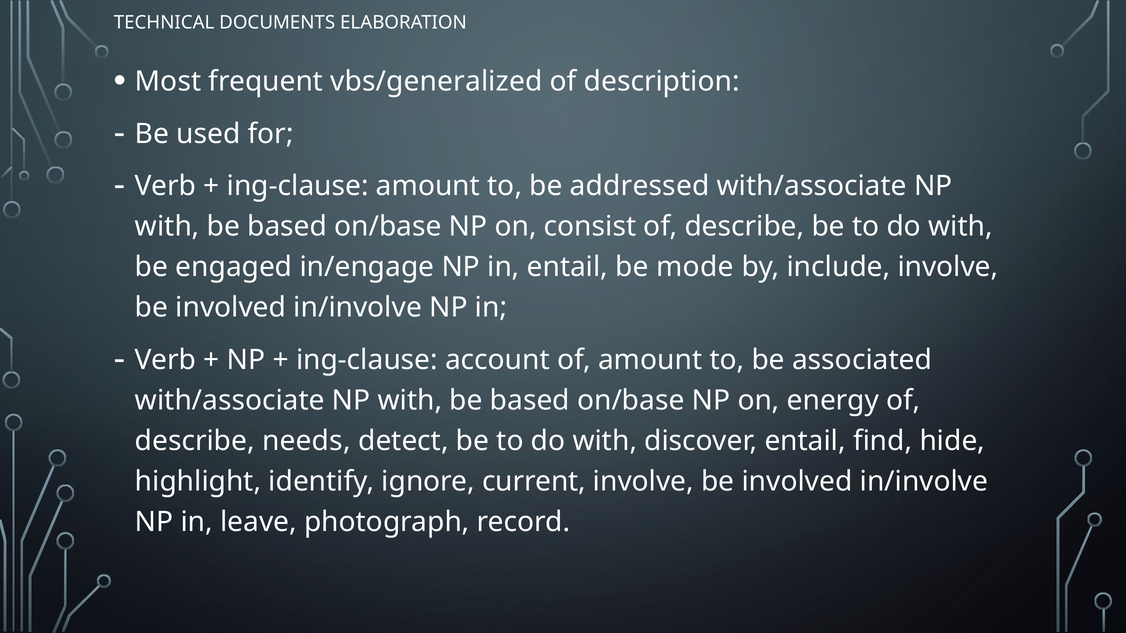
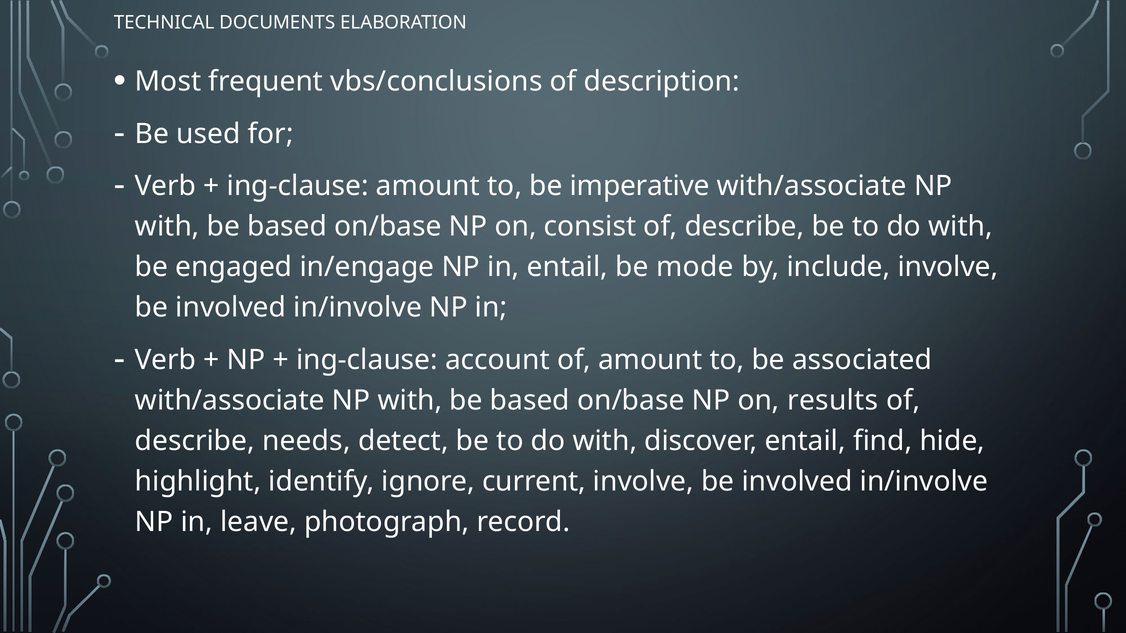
vbs/generalized: vbs/generalized -> vbs/conclusions (436, 82)
addressed: addressed -> imperative (640, 186)
energy: energy -> results (833, 401)
